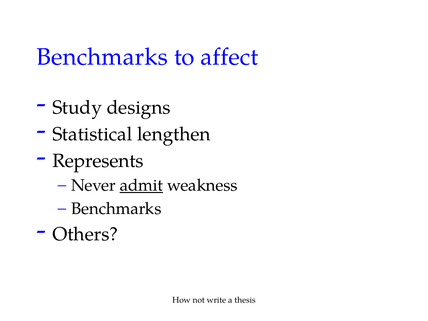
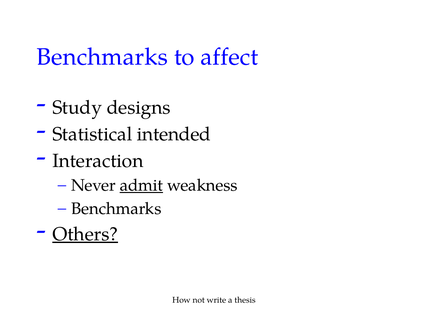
lengthen: lengthen -> intended (174, 134)
Represents: Represents -> Interaction (98, 161)
Others underline: none -> present (85, 234)
